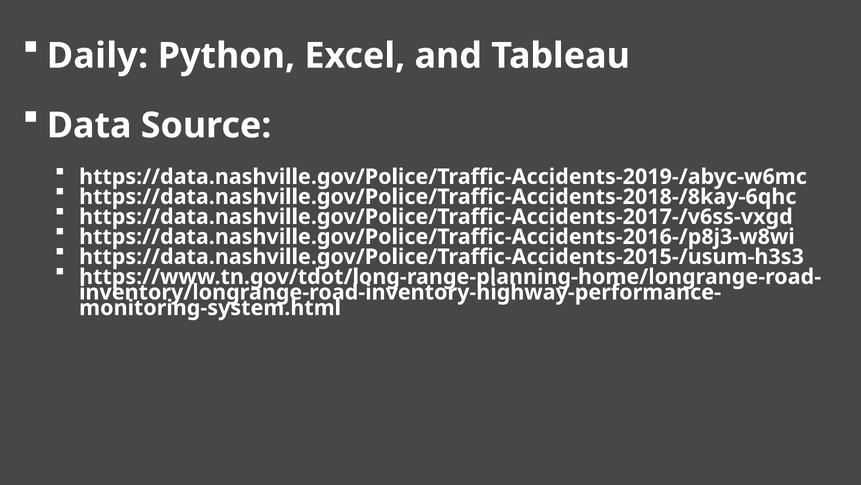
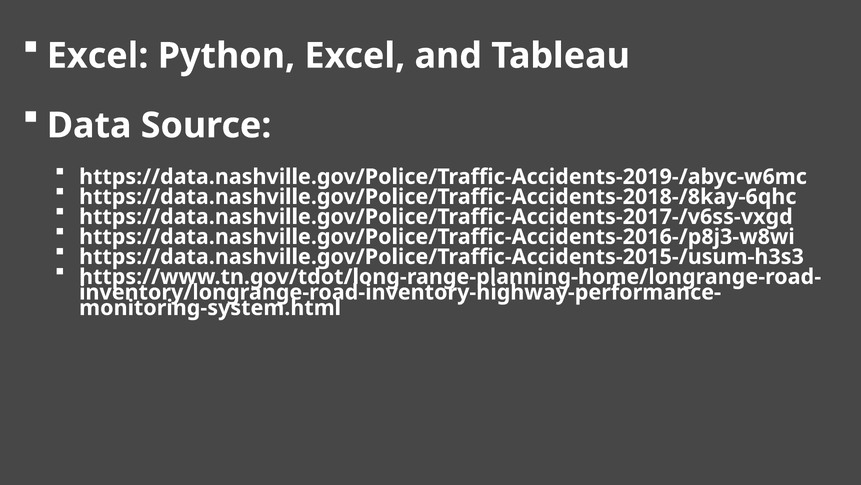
Daily: Daily -> Excel (98, 56)
